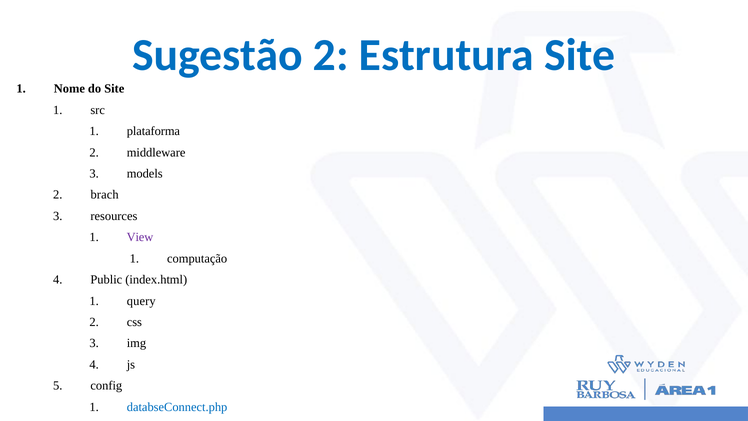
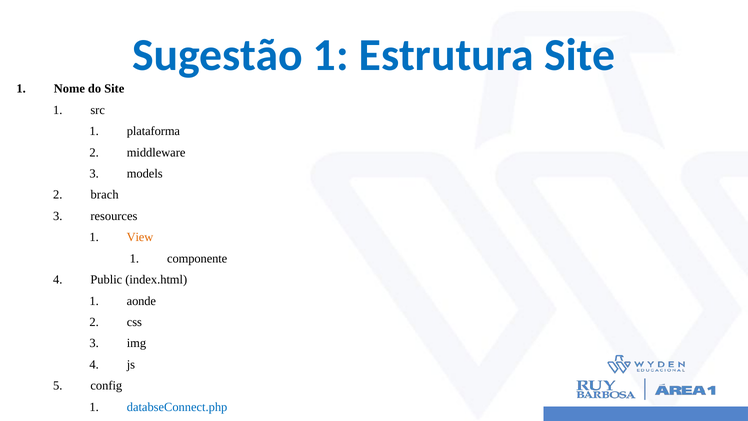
Sugestão 2: 2 -> 1 (331, 55)
View colour: purple -> orange (140, 237)
computação: computação -> componente (197, 258)
query: query -> aonde (141, 301)
